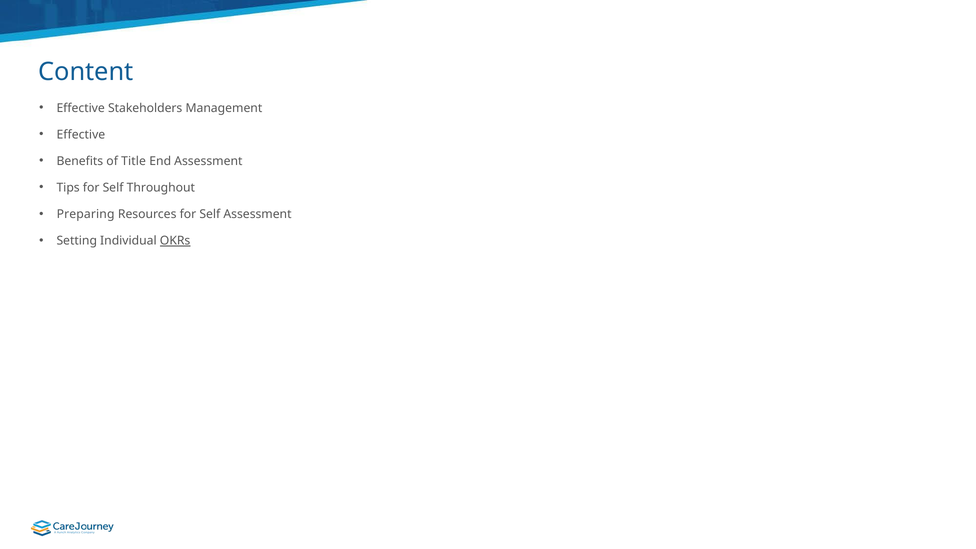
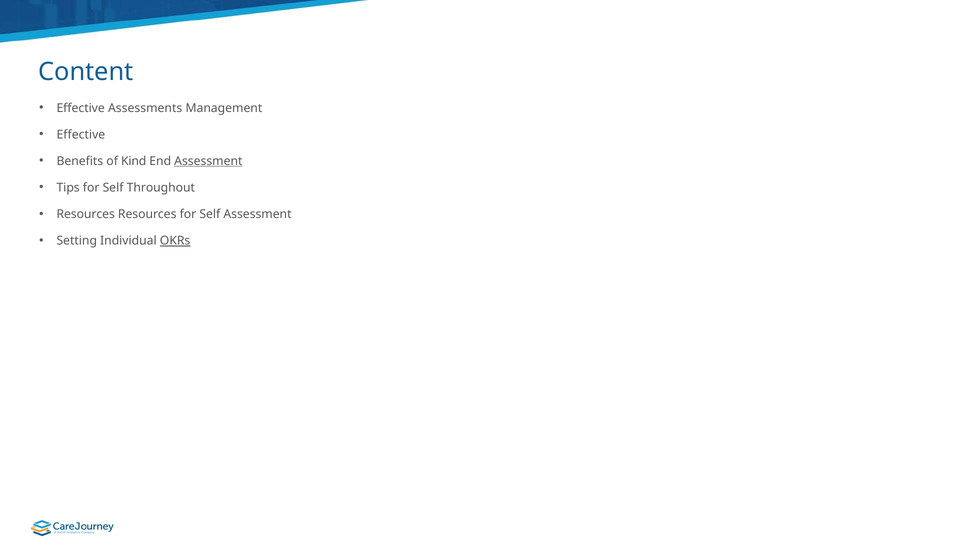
Stakeholders: Stakeholders -> Assessments (145, 108)
Title: Title -> Kind (134, 161)
Assessment underline: none -> present (208, 161)
Preparing: Preparing -> Resources (86, 214)
